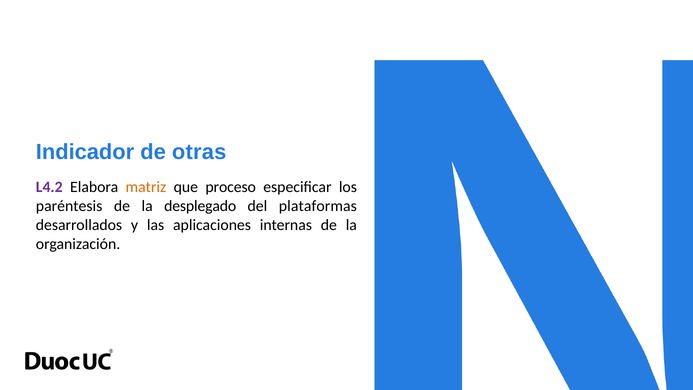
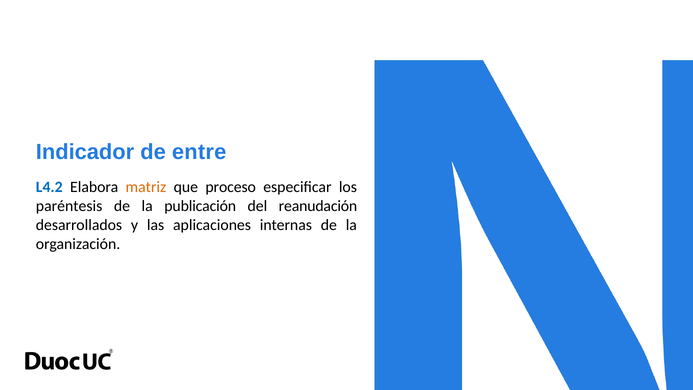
otras: otras -> entre (199, 152)
L4.2 colour: purple -> blue (49, 187)
desplegado: desplegado -> publicación (200, 206)
plataformas: plataformas -> reanudación (318, 206)
